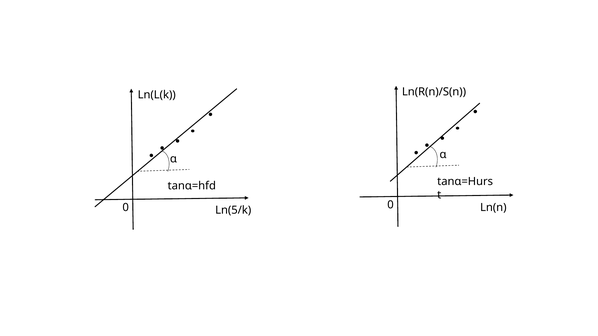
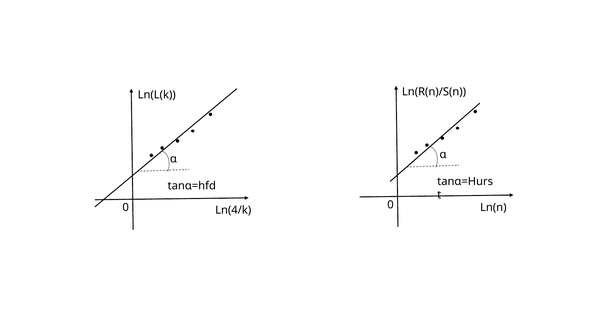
Ln(5/k: Ln(5/k -> Ln(4/k (233, 210)
